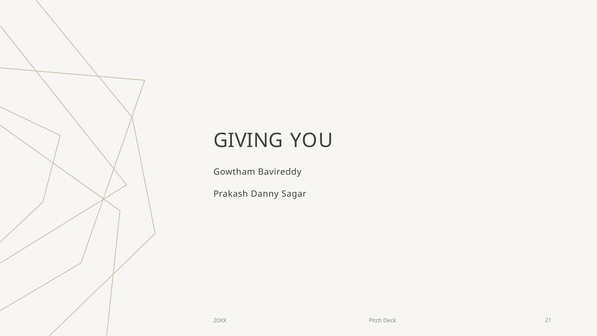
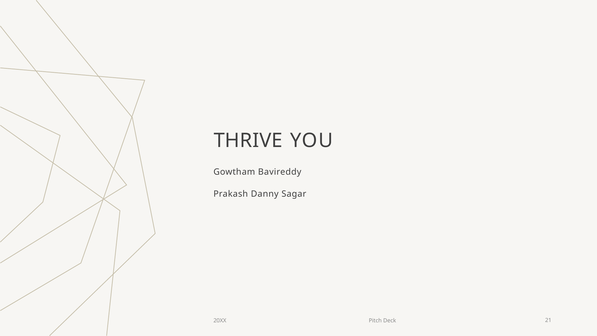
GIVING: GIVING -> THRIVE (248, 141)
